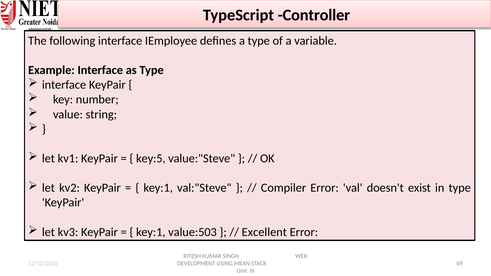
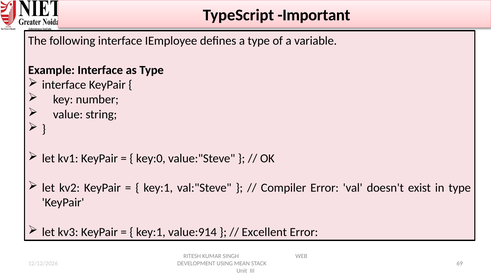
Controller: Controller -> Important (314, 15)
key:5: key:5 -> key:0 (151, 159)
value:503: value:503 -> value:914 (193, 232)
